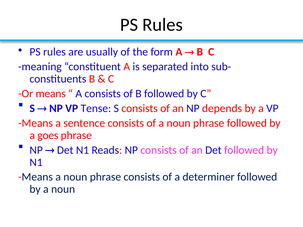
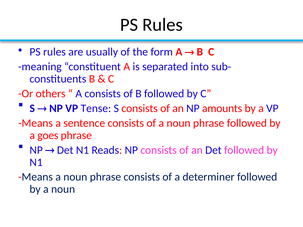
Or means: means -> others (51, 94)
depends: depends -> amounts (222, 108)
